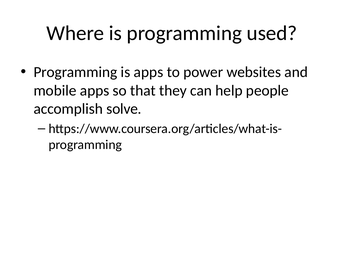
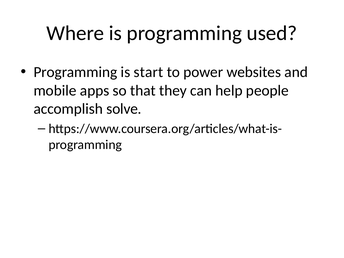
is apps: apps -> start (148, 72)
